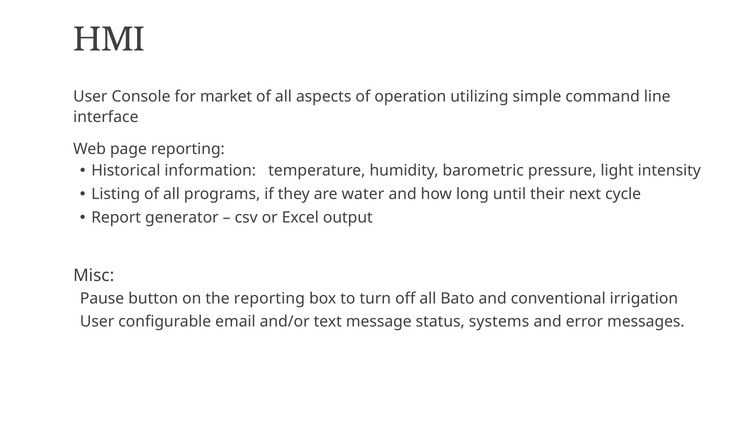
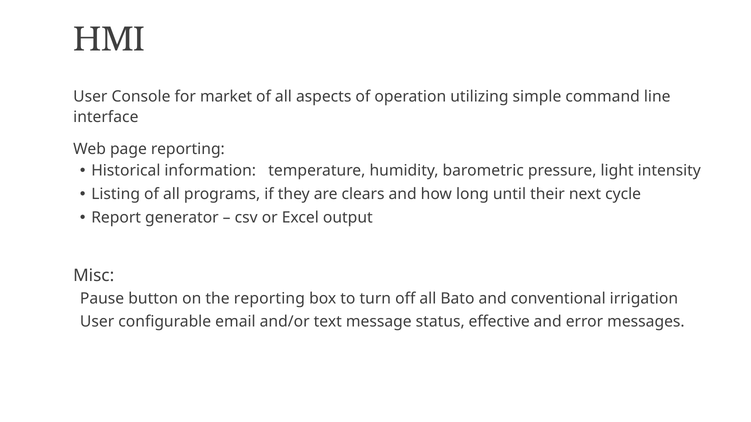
water: water -> clears (363, 194)
systems: systems -> effective (499, 322)
